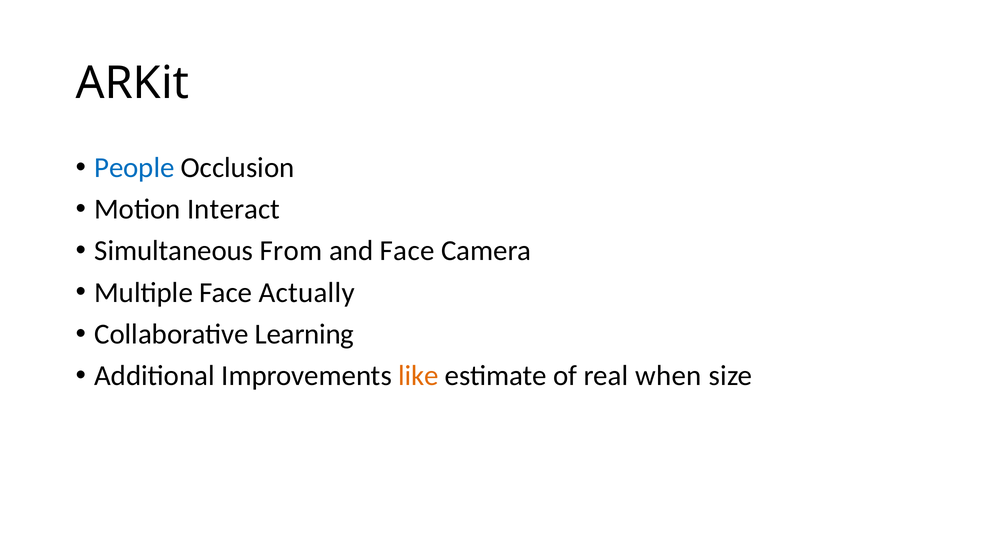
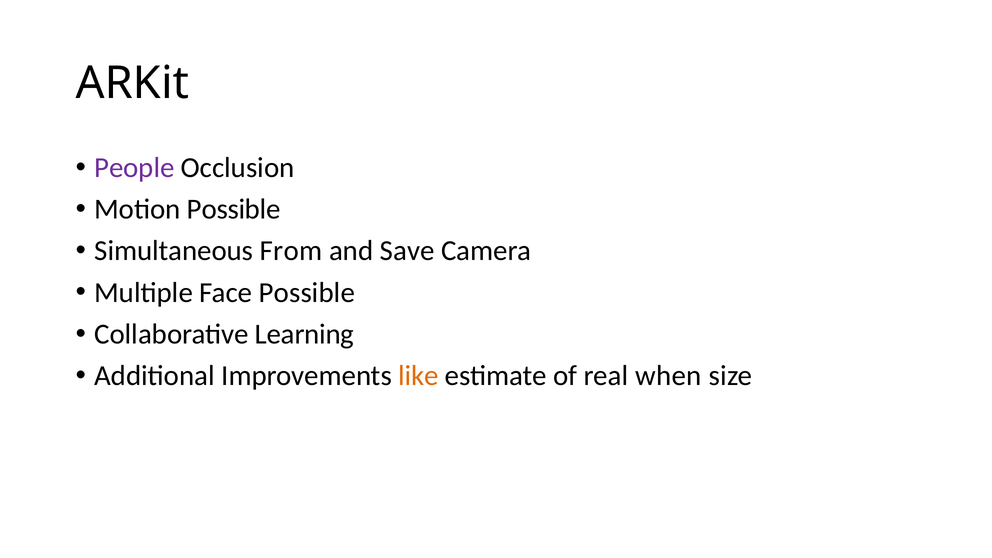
People colour: blue -> purple (134, 168)
Motion Interact: Interact -> Possible (234, 209)
and Face: Face -> Save (407, 251)
Face Actually: Actually -> Possible (307, 292)
